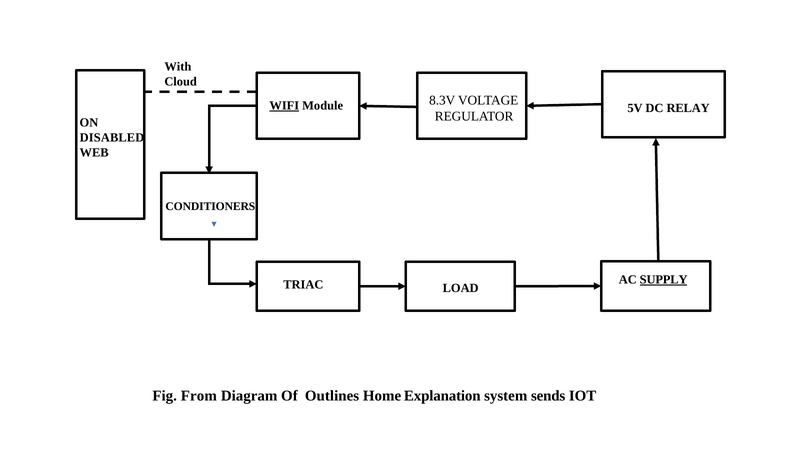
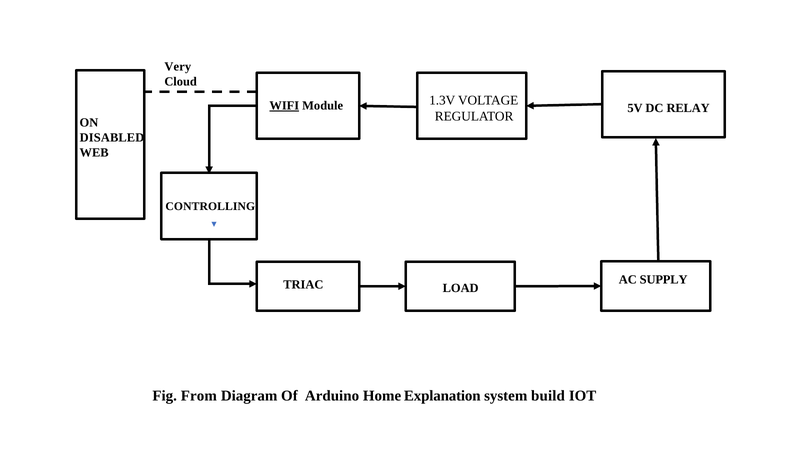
With: With -> Very (178, 67)
8.3V: 8.3V -> 1.3V (442, 101)
CONDITIONERS: CONDITIONERS -> CONTROLLING (210, 207)
SUPPLY underline: present -> none (664, 279)
Outlines: Outlines -> Arduino (332, 396)
sends: sends -> build (548, 396)
